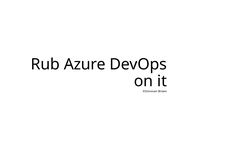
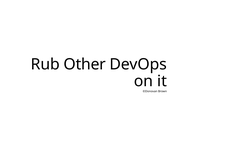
Azure: Azure -> Other (85, 64)
